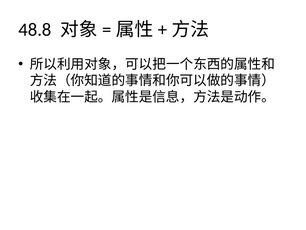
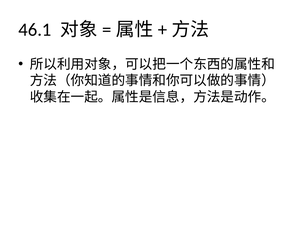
48.8: 48.8 -> 46.1 (35, 30)
